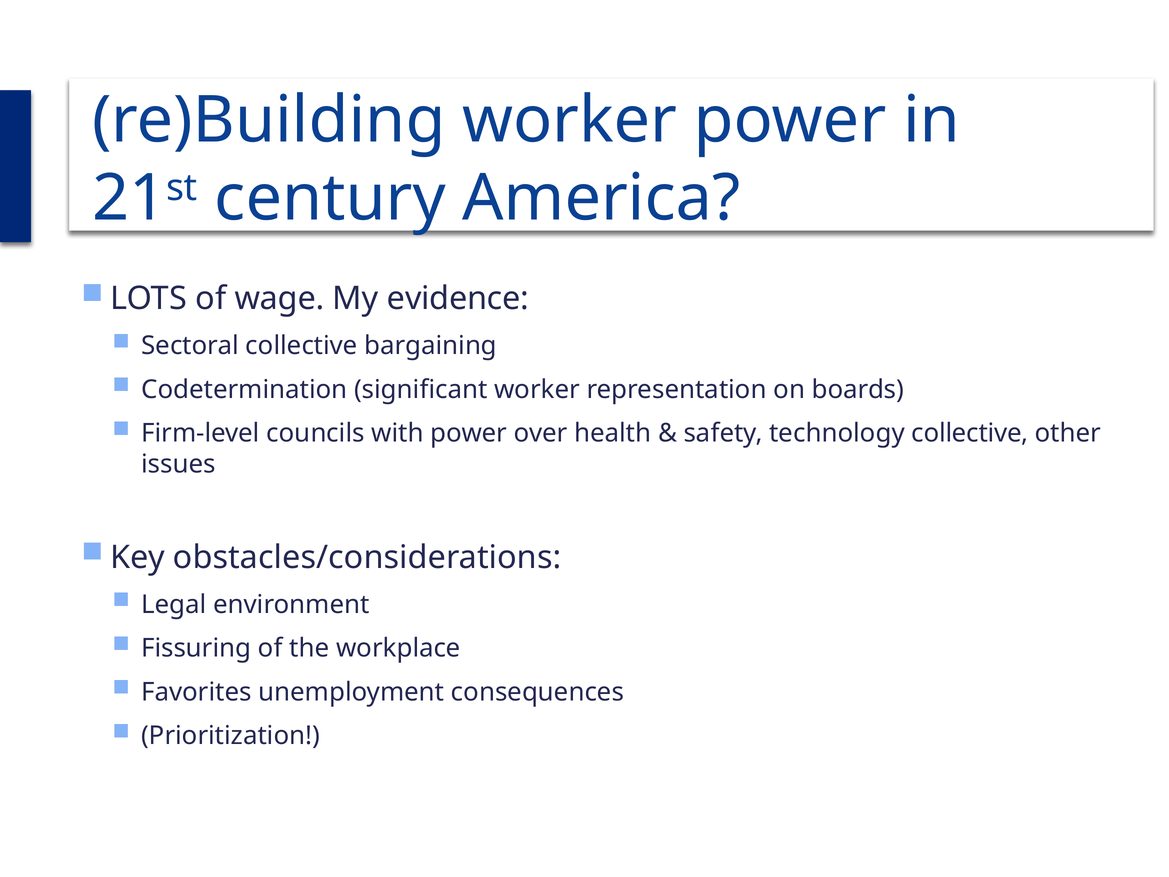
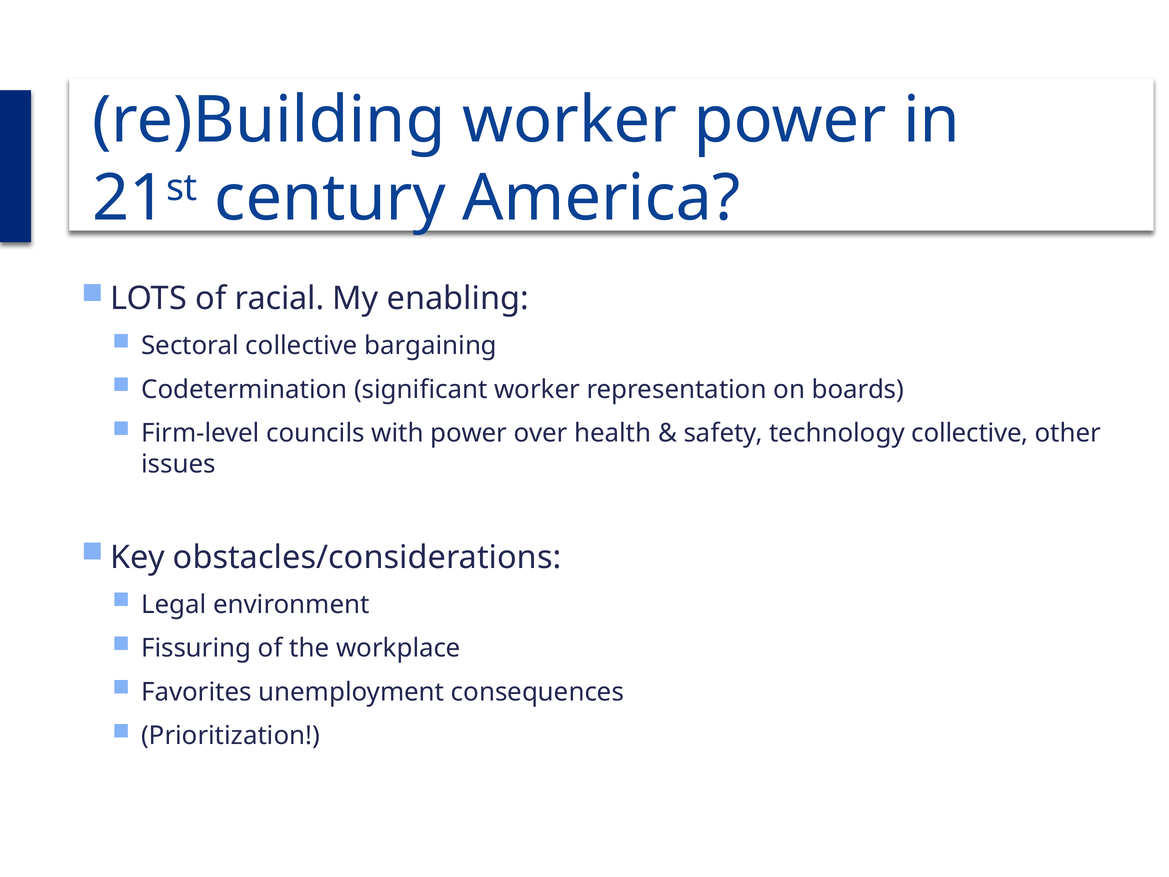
wage: wage -> racial (279, 299)
evidence: evidence -> enabling (458, 299)
